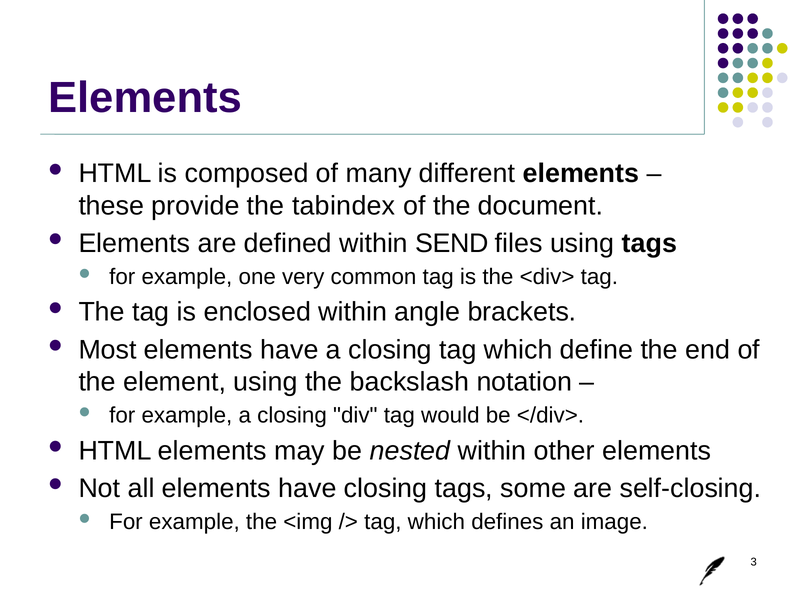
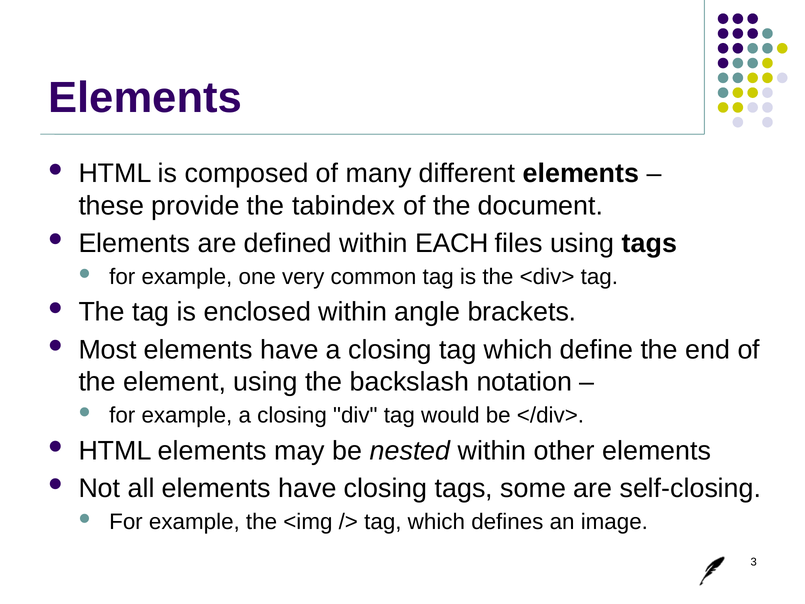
SEND: SEND -> EACH (452, 243)
